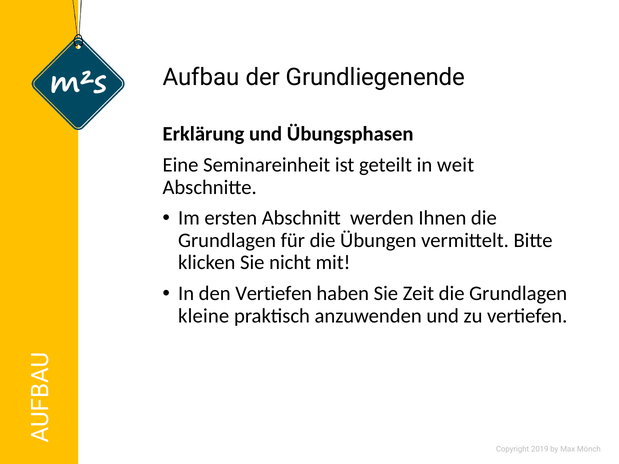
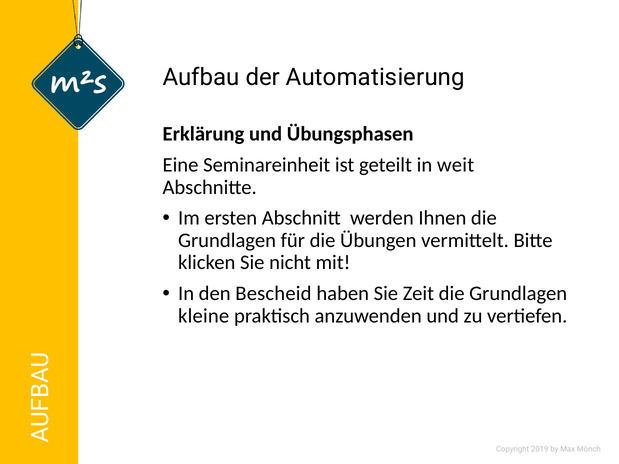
Grundliegenende: Grundliegenende -> Automatisierung (375, 77)
den Vertiefen: Vertiefen -> Bescheid (273, 294)
